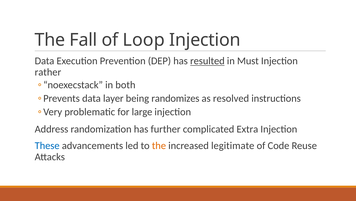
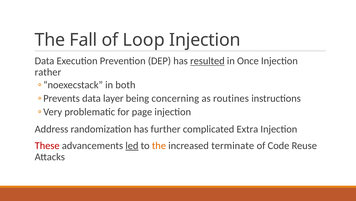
Must: Must -> Once (248, 61)
randomizes: randomizes -> concerning (175, 98)
resolved: resolved -> routines (231, 98)
large: large -> page (142, 112)
These colour: blue -> red (47, 145)
led underline: none -> present (132, 145)
legitimate: legitimate -> terminate (233, 145)
